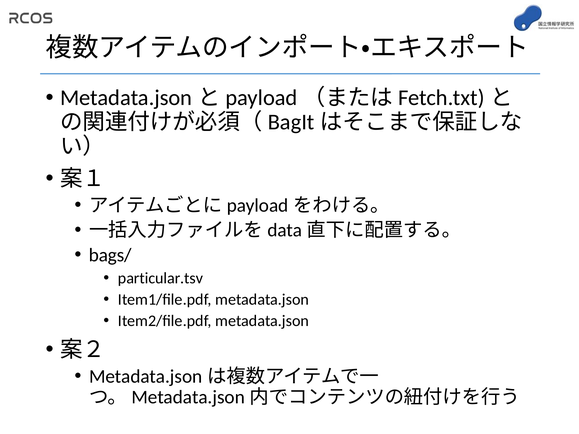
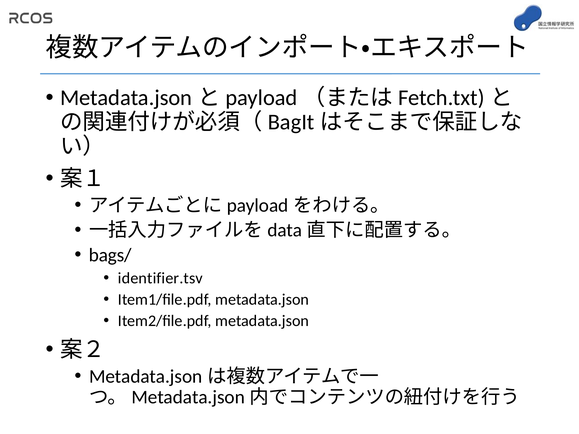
particular.tsv: particular.tsv -> identifier.tsv (160, 278)
